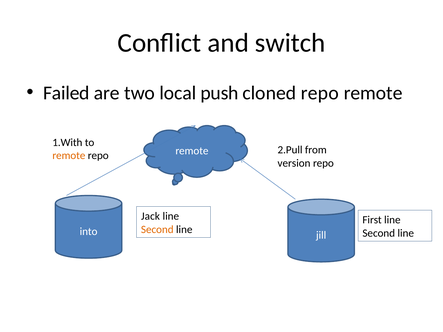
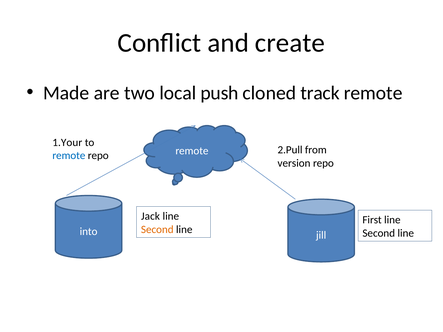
switch: switch -> create (290, 43)
Failed: Failed -> Made (66, 93)
cloned repo: repo -> track (320, 93)
1.With: 1.With -> 1.Your (67, 142)
remote colour: orange -> blue (69, 156)
